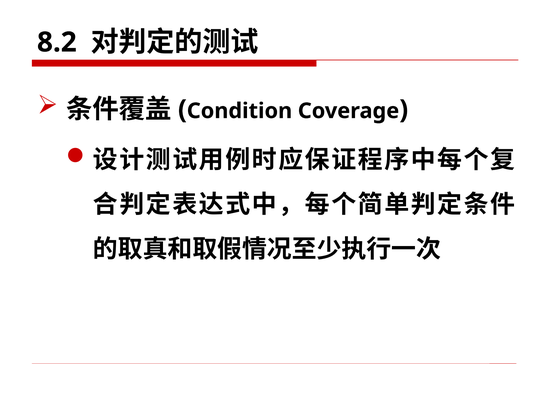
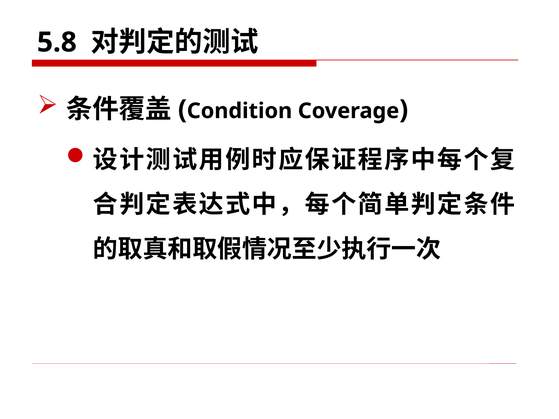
8.2: 8.2 -> 5.8 (57, 42)
